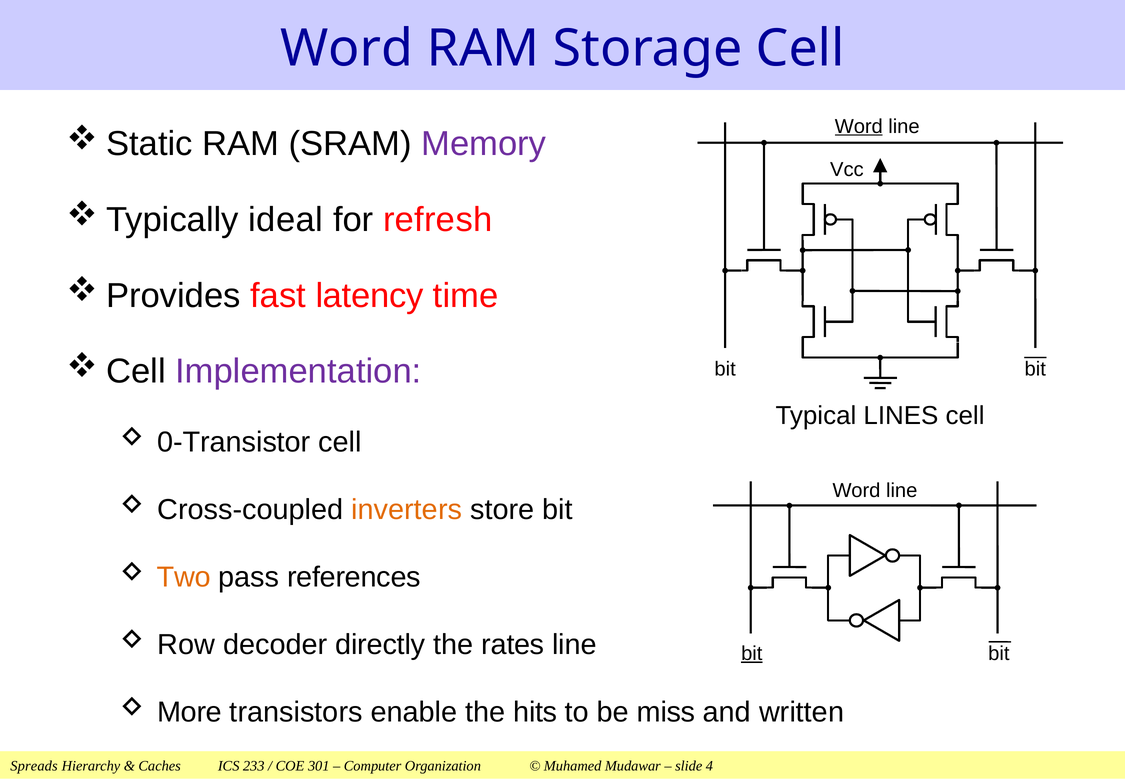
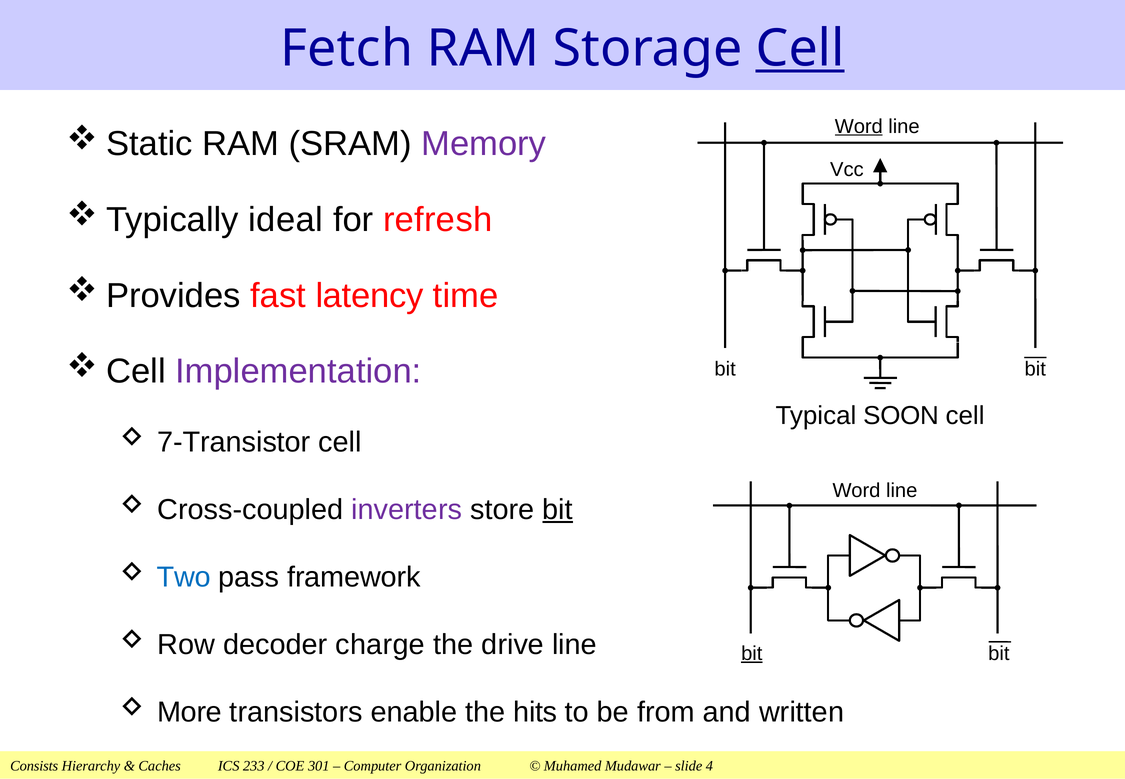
Word: Word -> Fetch (347, 49)
Cell underline: none -> present (800, 49)
LINES: LINES -> SOON (901, 416)
0-Transistor: 0-Transistor -> 7-Transistor (234, 442)
inverters colour: orange -> purple (407, 509)
bit underline: none -> present (558, 509)
Two colour: orange -> blue (184, 577)
references: references -> framework (354, 577)
directly: directly -> charge (380, 644)
rates: rates -> drive (513, 644)
miss: miss -> from (666, 712)
Spreads: Spreads -> Consists (34, 766)
